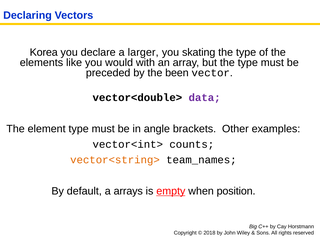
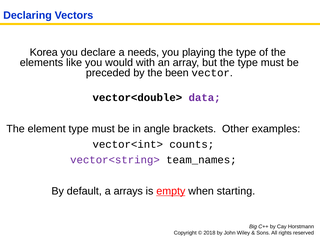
larger: larger -> needs (143, 52)
skating: skating -> playing (199, 52)
vector<string> colour: orange -> purple (115, 160)
position: position -> starting (236, 191)
